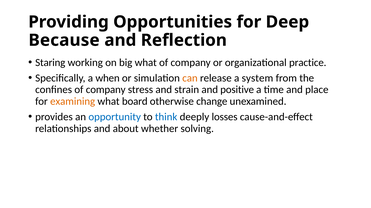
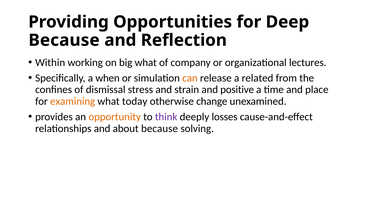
Staring: Staring -> Within (50, 63)
practice: practice -> lectures (308, 63)
system: system -> related (257, 78)
confines of company: company -> dismissal (106, 90)
board: board -> today (135, 102)
opportunity colour: blue -> orange (115, 117)
think colour: blue -> purple (166, 117)
about whether: whether -> because (160, 129)
